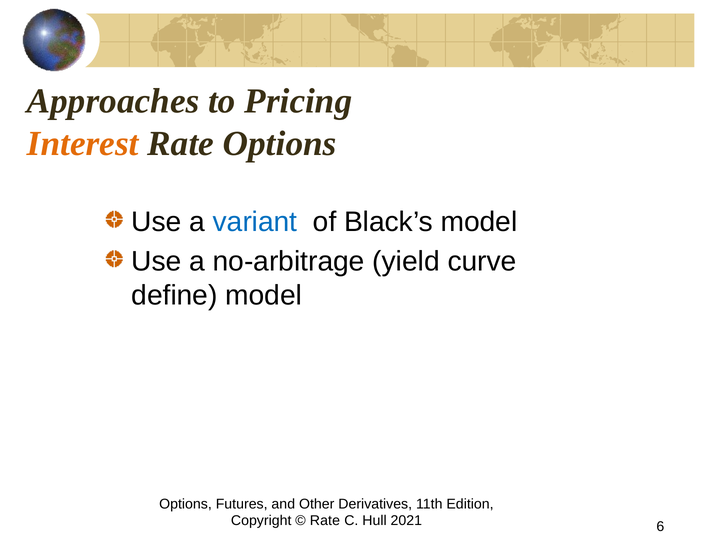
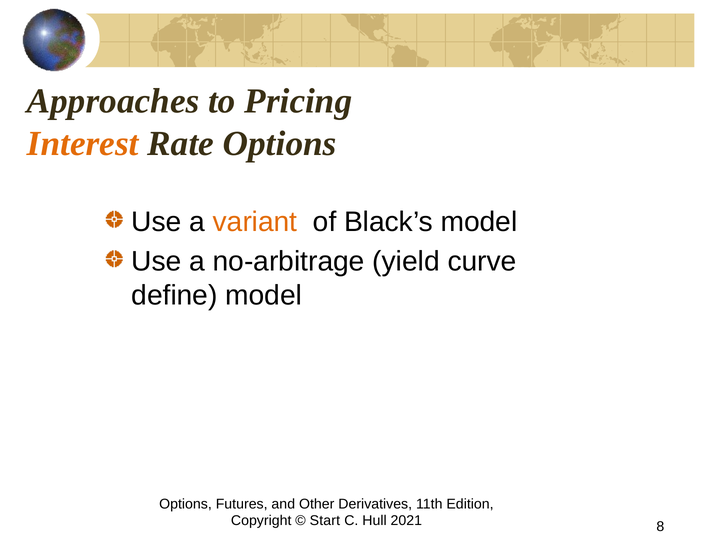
variant colour: blue -> orange (255, 222)
Rate: Rate -> Start (325, 521)
6: 6 -> 8 (660, 527)
